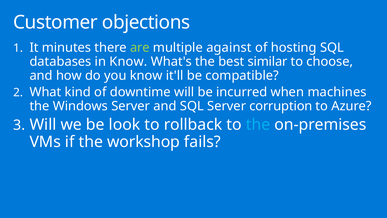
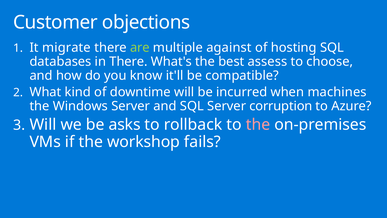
minutes: minutes -> migrate (66, 48)
in Know: Know -> There (128, 61)
similar: similar -> assess (267, 61)
look: look -> asks (125, 125)
the colour: light blue -> pink (258, 125)
